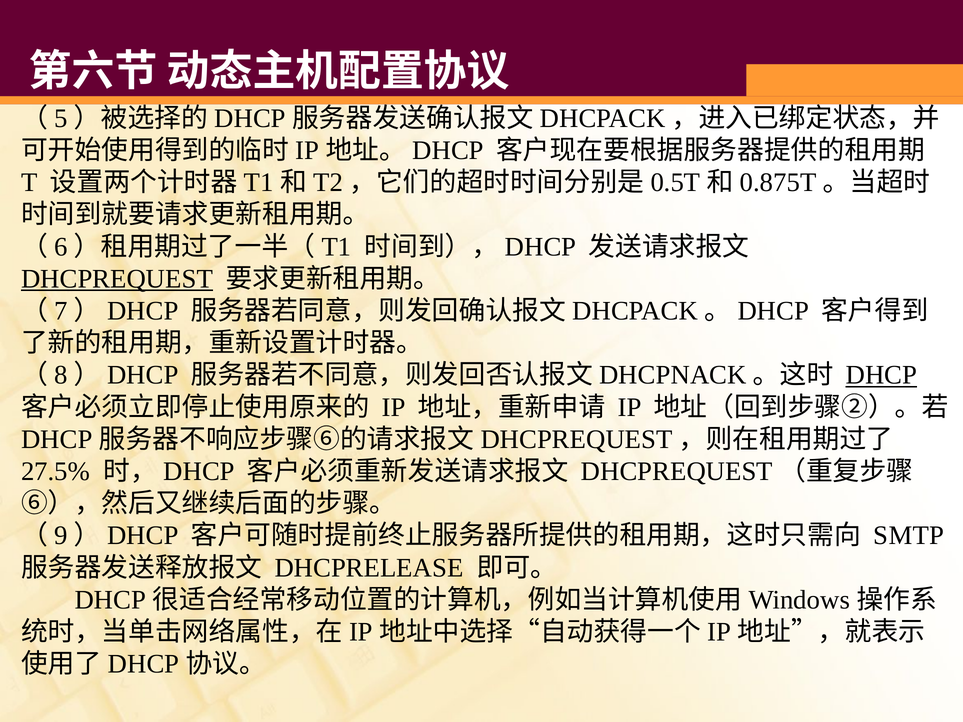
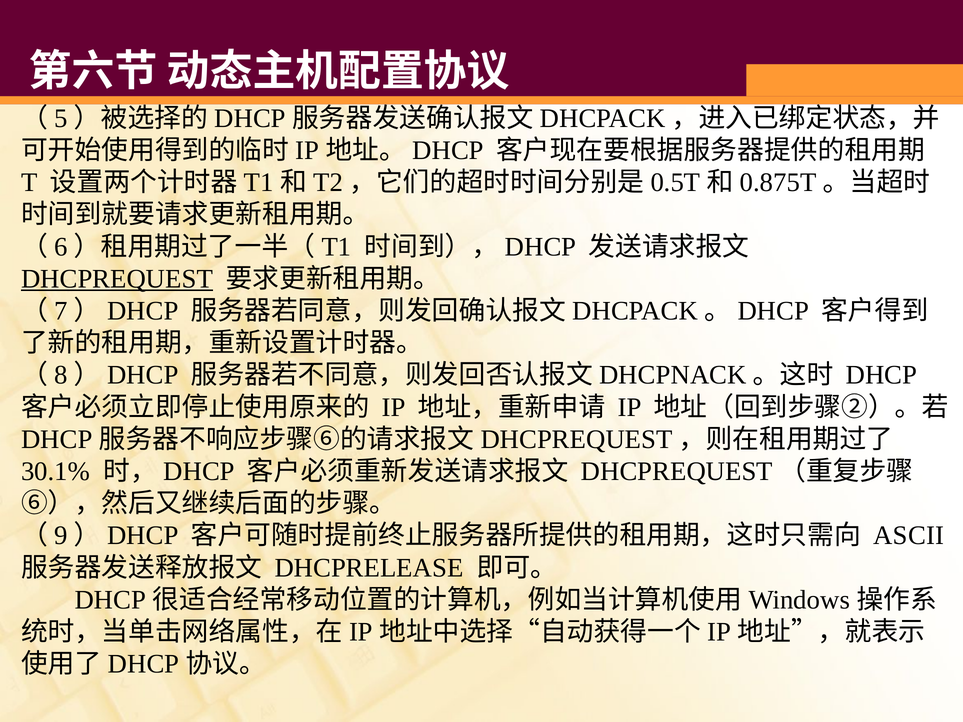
DHCP underline: present -> none (881, 375)
27.5%: 27.5% -> 30.1% (56, 472)
SMTP: SMTP -> ASCII (909, 536)
